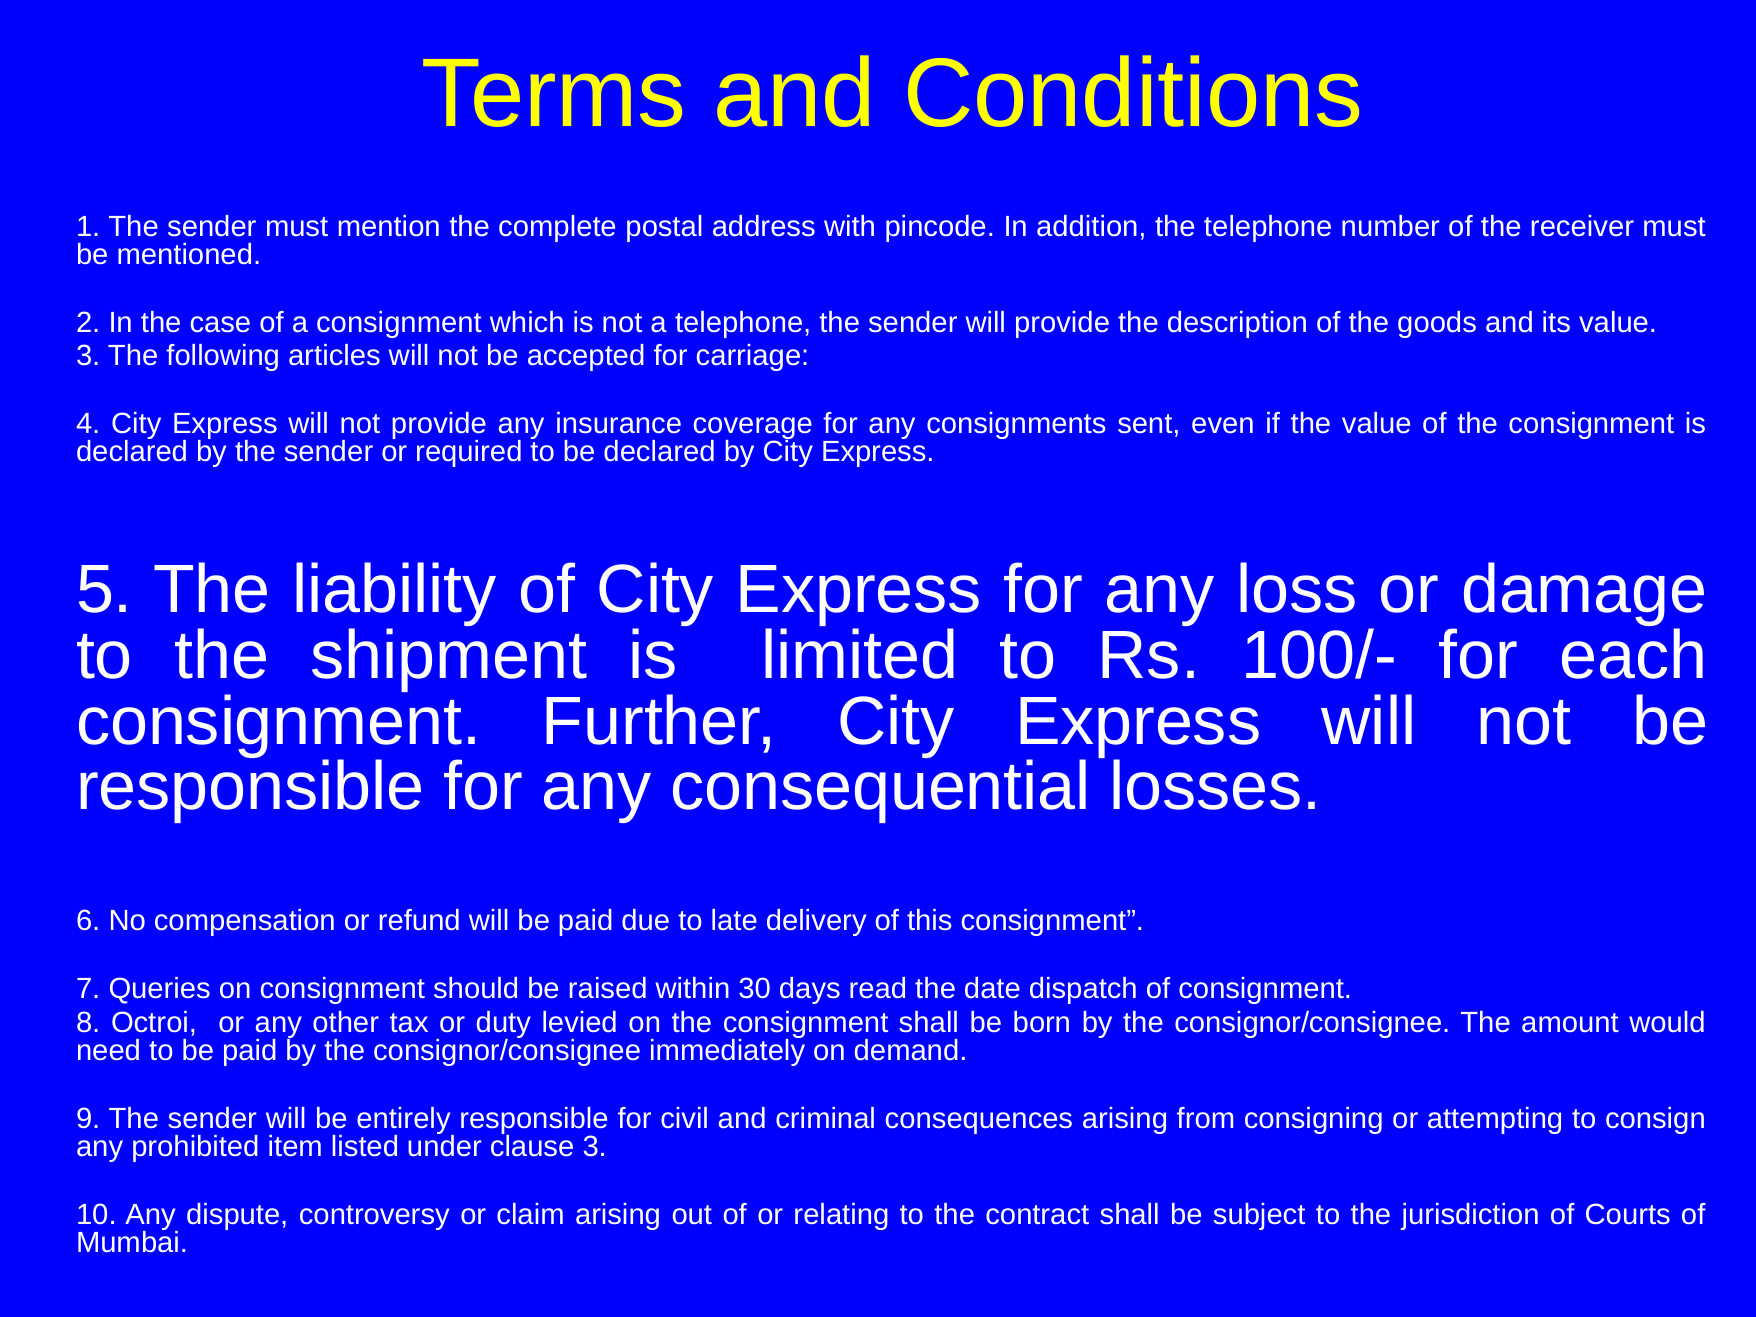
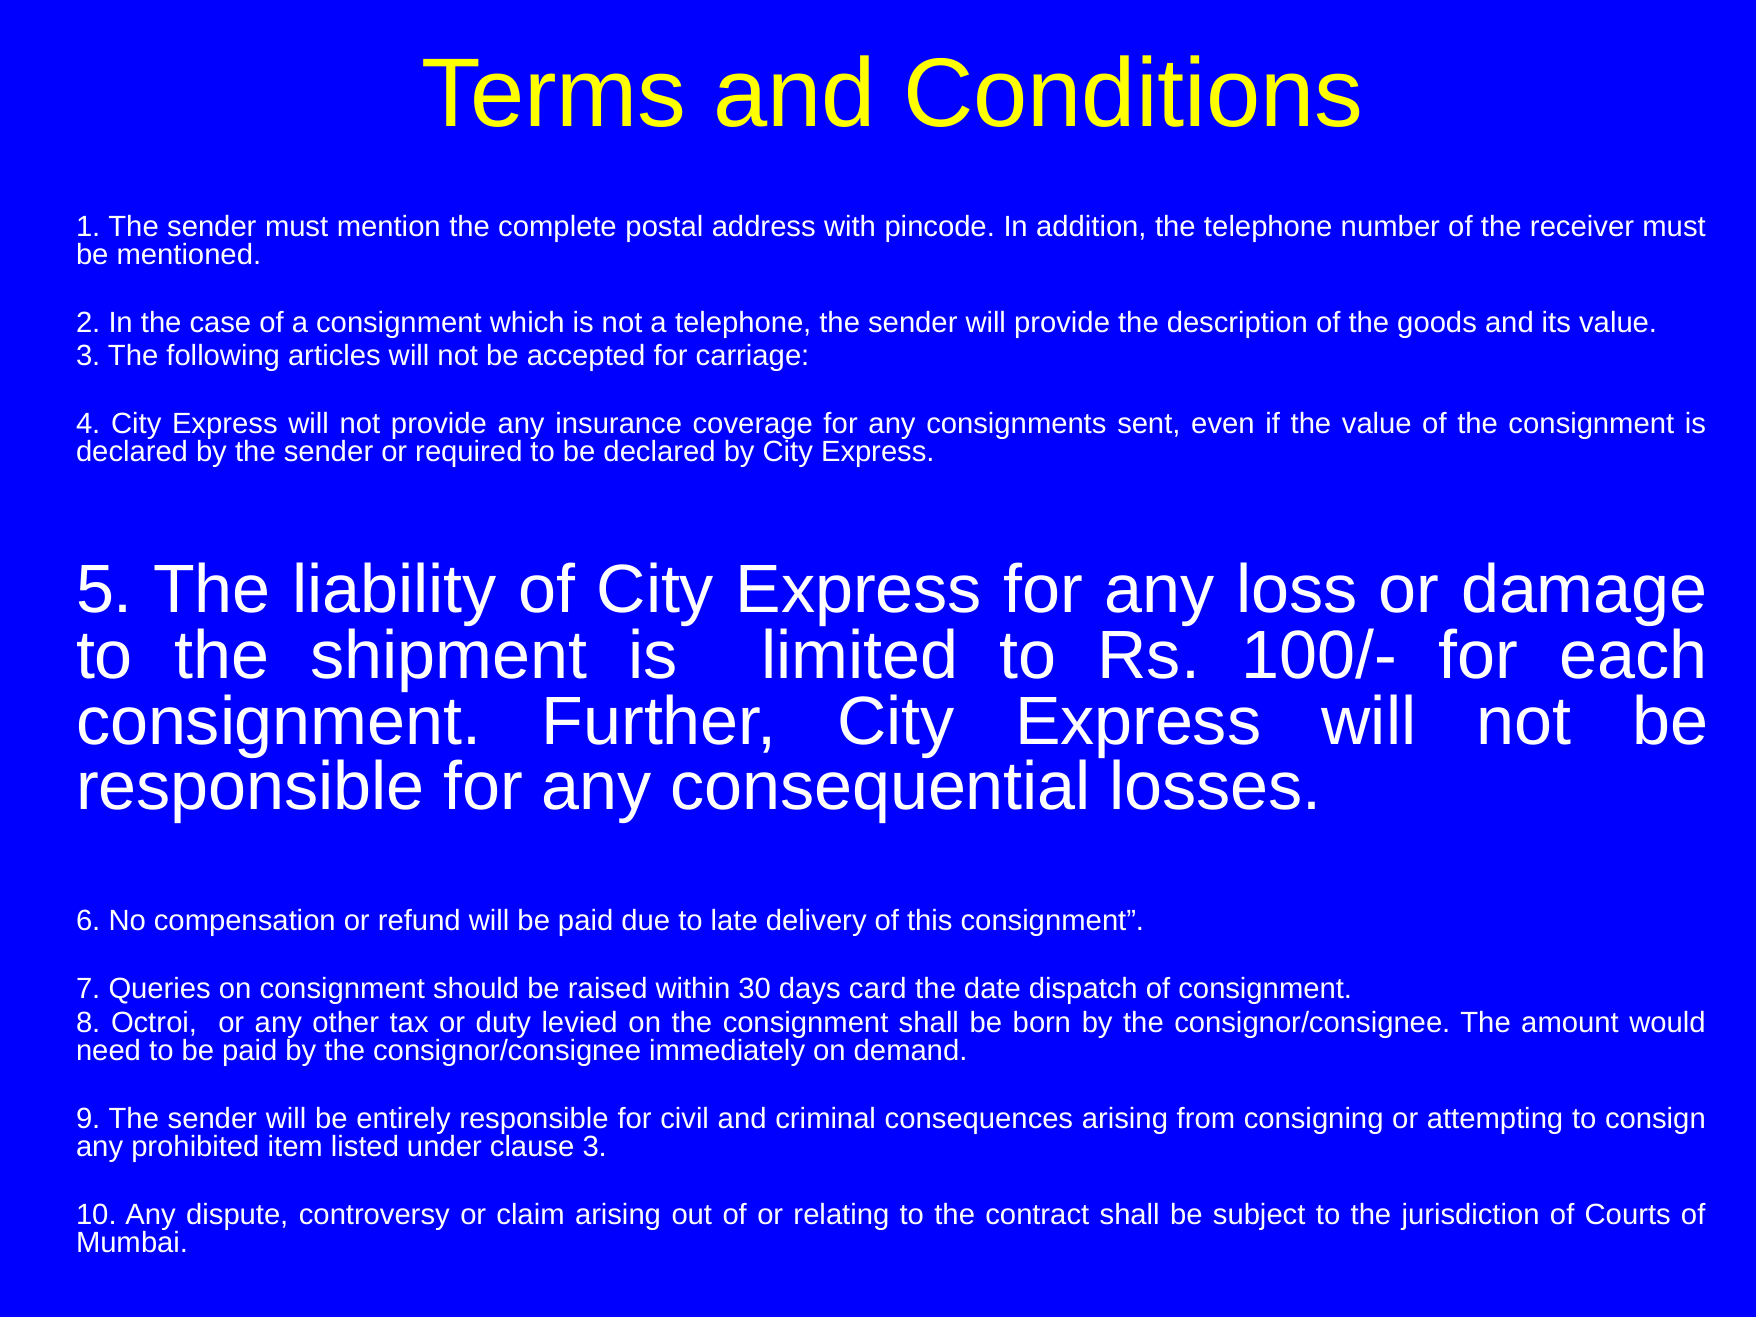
read: read -> card (878, 989)
